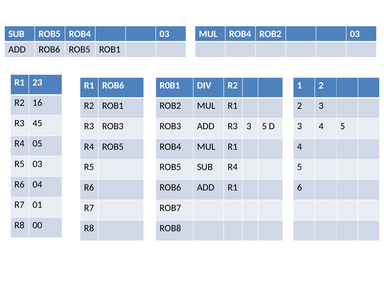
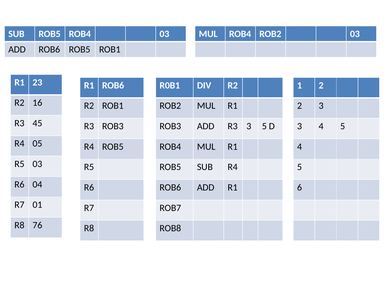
00: 00 -> 76 (37, 225)
